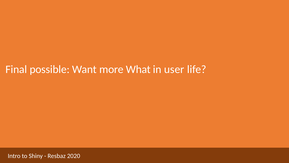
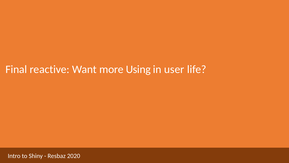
possible: possible -> reactive (50, 69)
What: What -> Using (138, 69)
